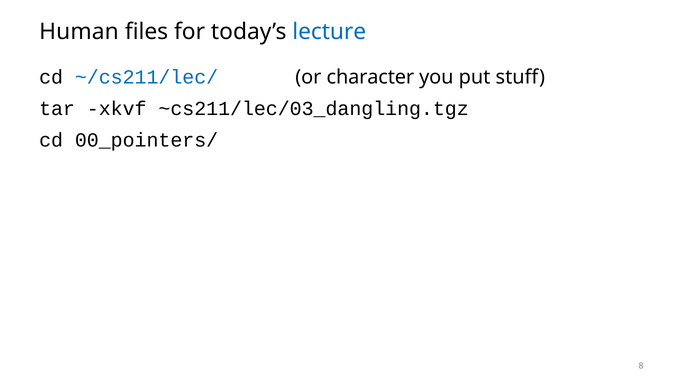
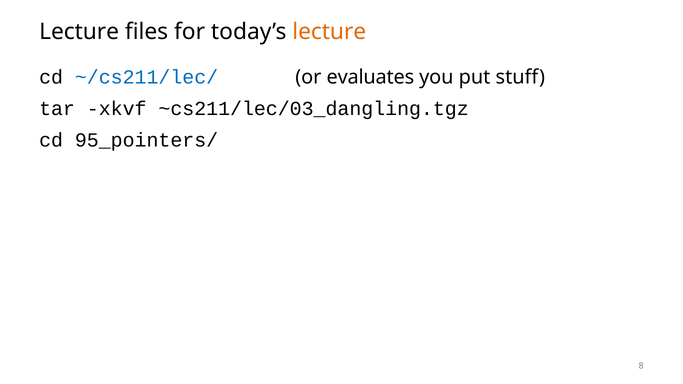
Human: Human -> Lecture (79, 32)
lecture colour: blue -> orange (329, 32)
character: character -> evaluates (370, 77)
00_pointers/: 00_pointers/ -> 95_pointers/ (147, 140)
